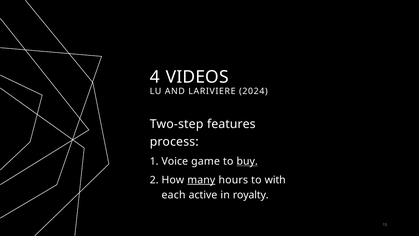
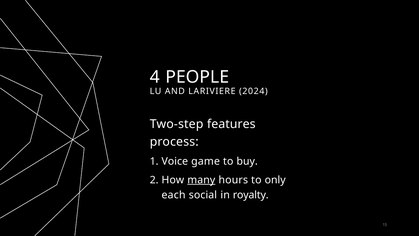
VIDEOS: VIDEOS -> PEOPLE (197, 77)
buy underline: present -> none (247, 161)
with: with -> only (275, 180)
active: active -> social (203, 195)
